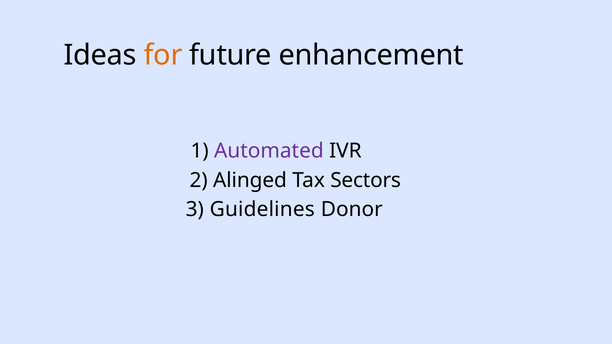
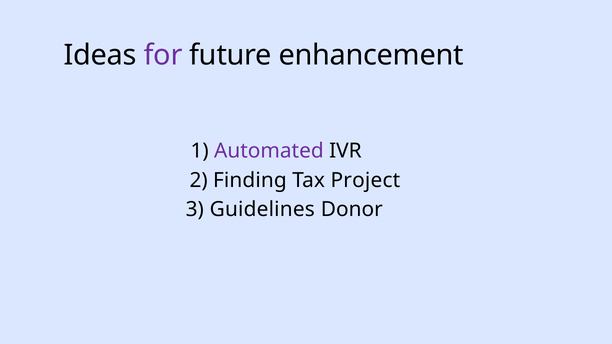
for colour: orange -> purple (163, 55)
Alinged: Alinged -> Finding (250, 180)
Sectors: Sectors -> Project (365, 180)
